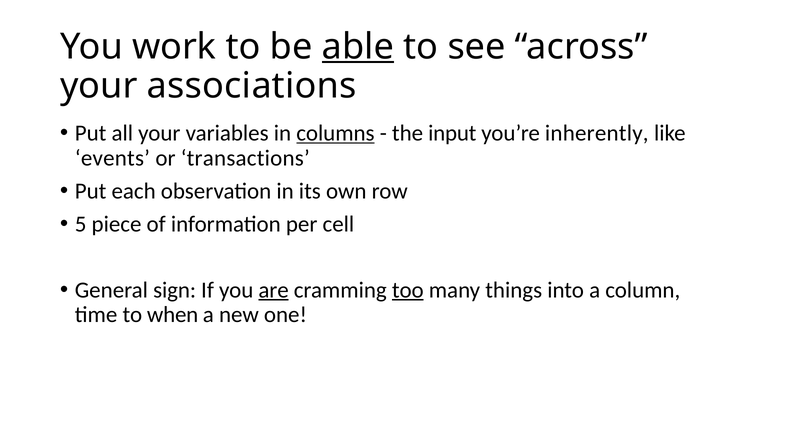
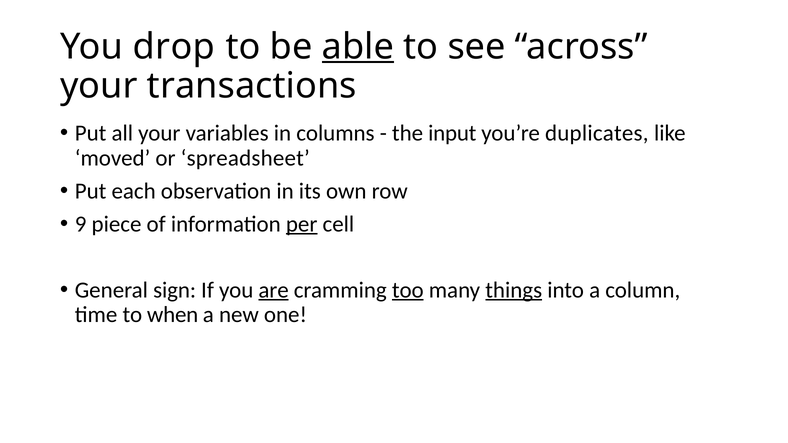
work: work -> drop (174, 47)
associations: associations -> transactions (252, 86)
columns underline: present -> none (335, 133)
inherently: inherently -> duplicates (597, 133)
events: events -> moved (113, 158)
transactions: transactions -> spreadsheet (245, 158)
5: 5 -> 9 (81, 224)
per underline: none -> present (302, 224)
things underline: none -> present (514, 290)
